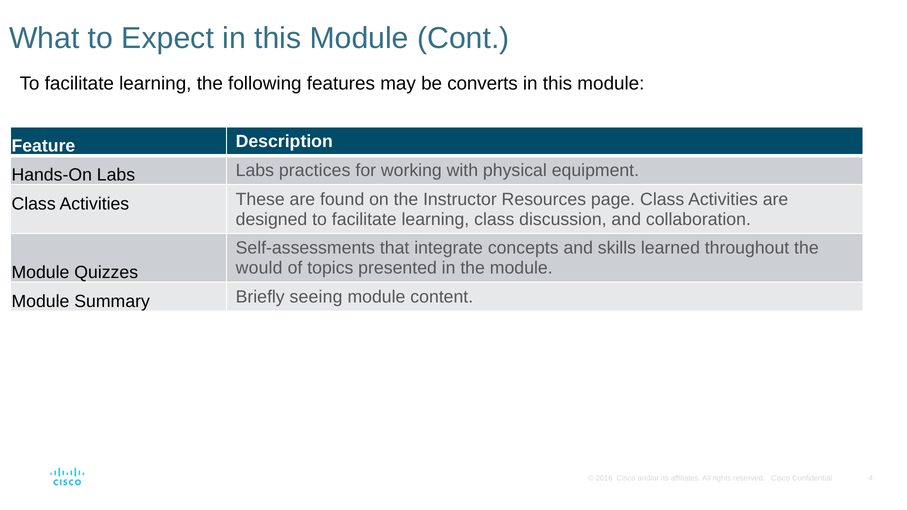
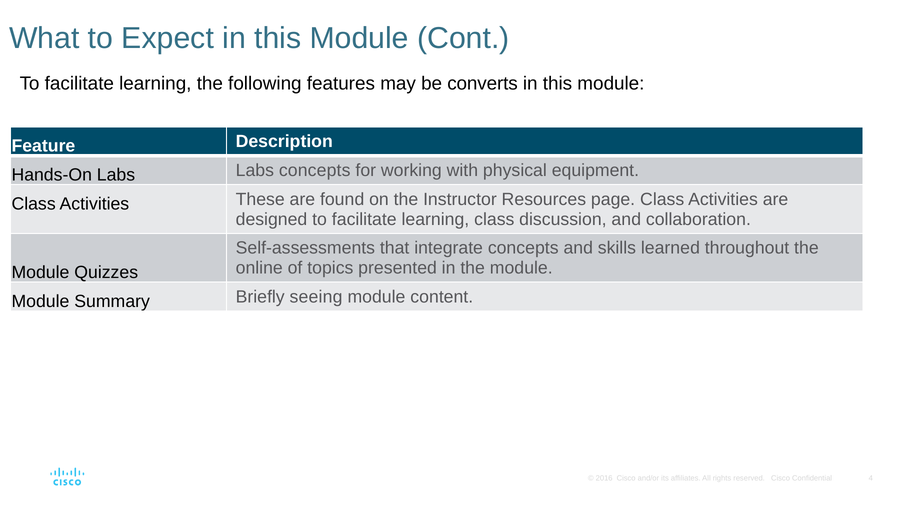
Labs practices: practices -> concepts (315, 171)
would: would -> online (259, 268)
